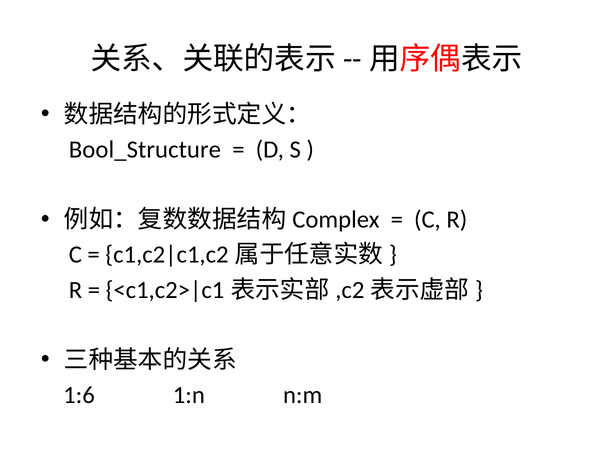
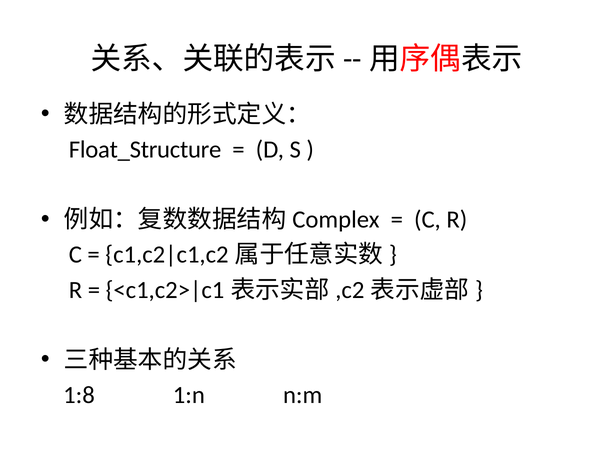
Bool_Structure: Bool_Structure -> Float_Structure (145, 149)
1:6: 1:6 -> 1:8 (79, 395)
